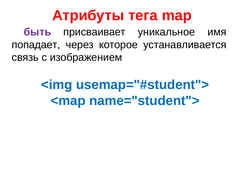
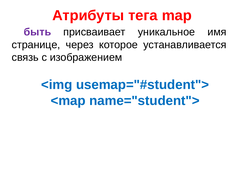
попадает: попадает -> странице (36, 45)
